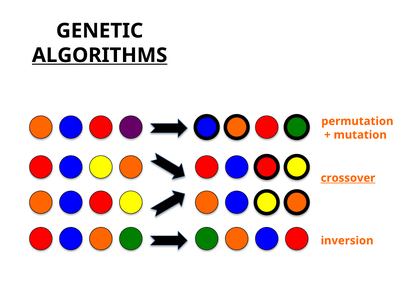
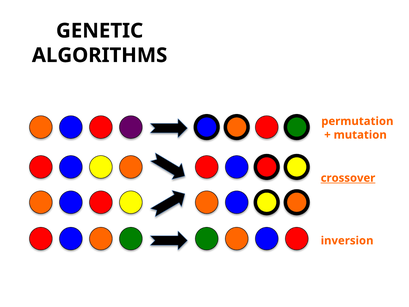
ALGORITHMS underline: present -> none (100, 55)
